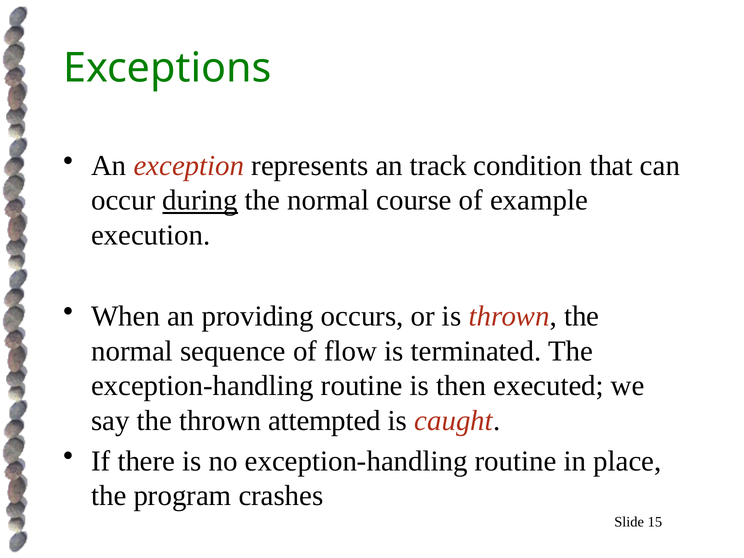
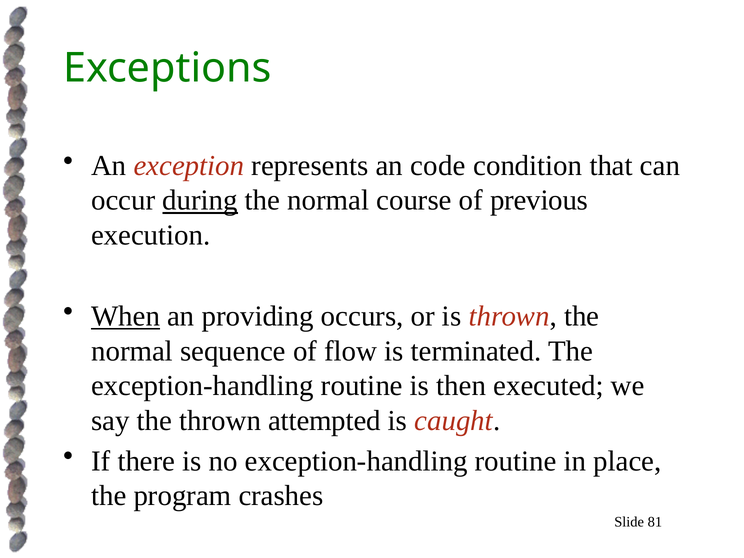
track: track -> code (438, 166)
example: example -> previous (539, 200)
When underline: none -> present (126, 316)
15: 15 -> 81 (655, 522)
